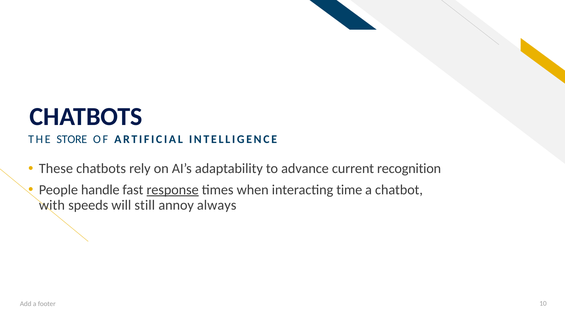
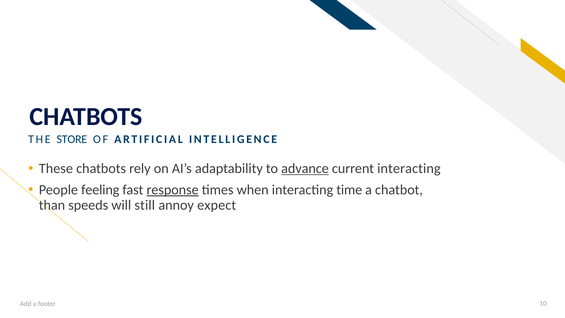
advance underline: none -> present (305, 169)
current recognition: recognition -> interacting (409, 169)
handle: handle -> feeling (100, 190)
with: with -> than (52, 205)
always: always -> expect (217, 205)
